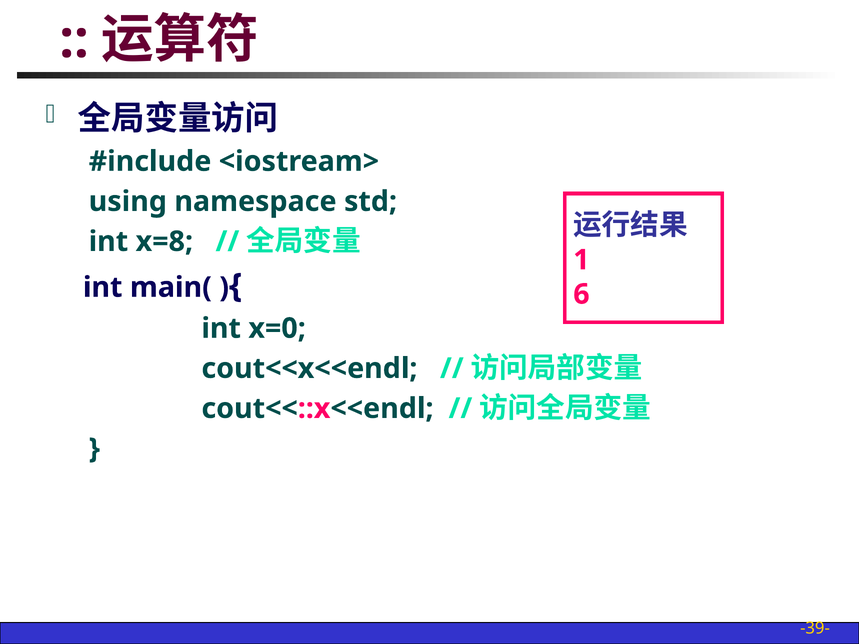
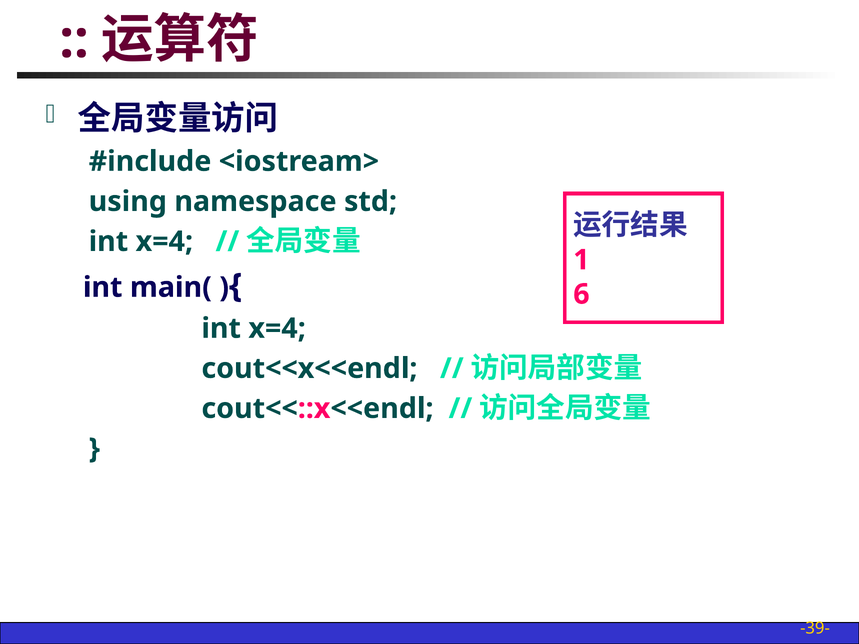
x=8: x=8 -> x=4 (164, 242)
x=0: x=0 -> x=4 (277, 328)
